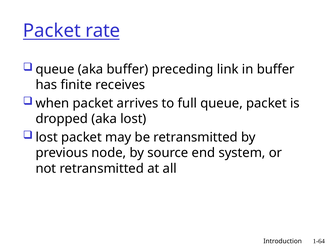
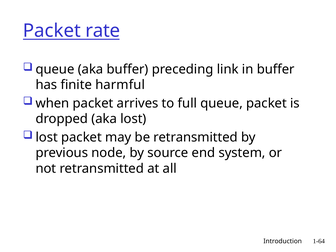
receives: receives -> harmful (120, 85)
